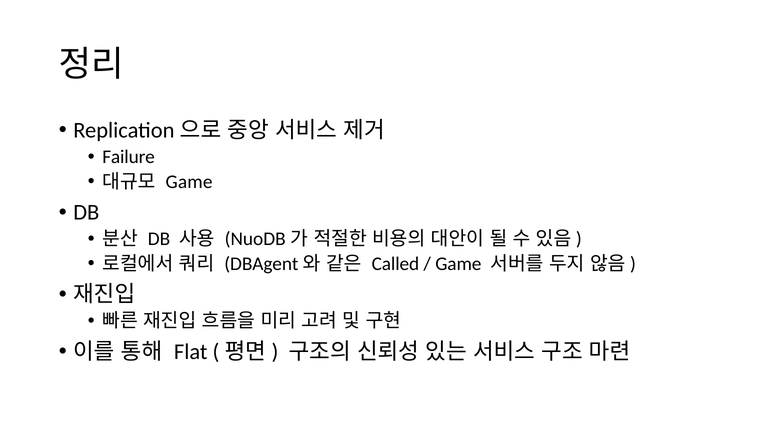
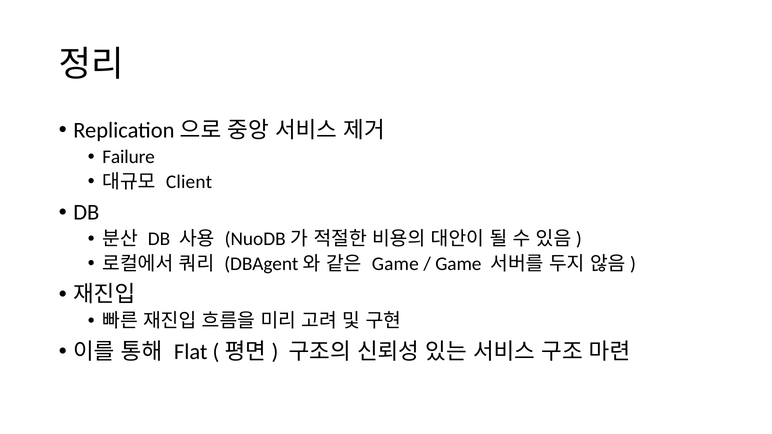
Game: Game -> Client (189, 182)
Called: Called -> Game (395, 264)
